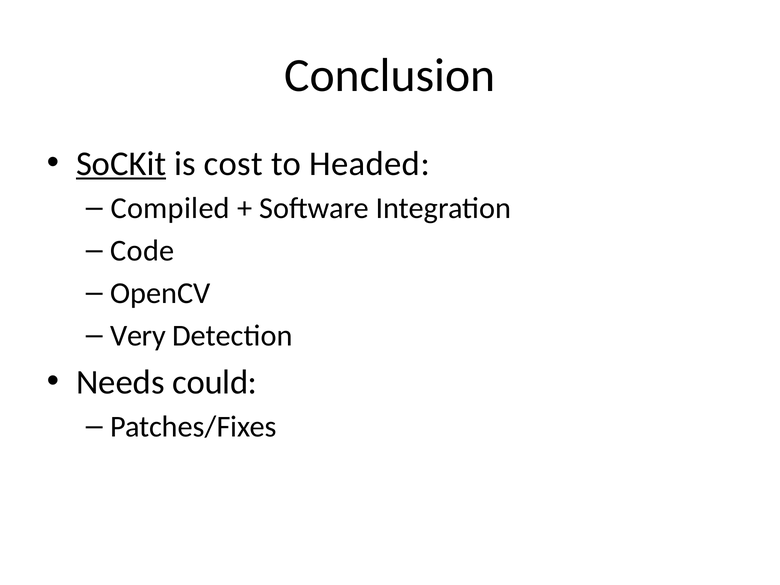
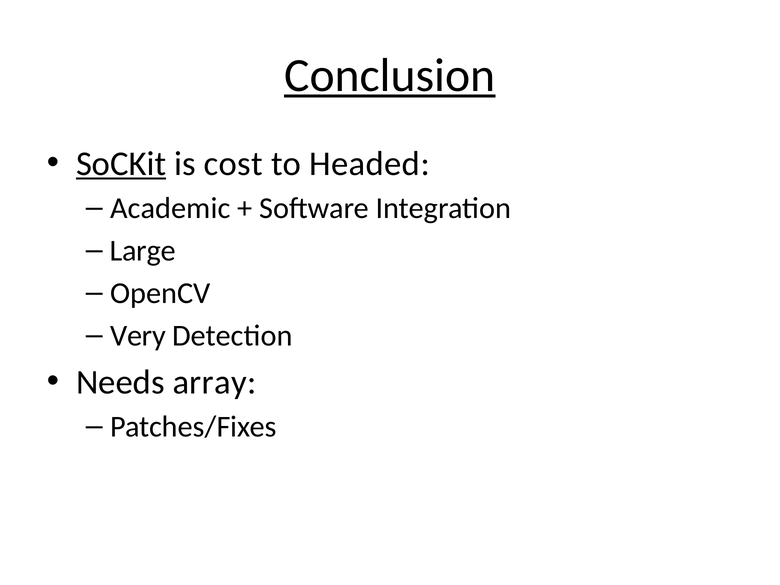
Conclusion underline: none -> present (390, 76)
Compiled: Compiled -> Academic (170, 208)
Code: Code -> Large (143, 251)
could: could -> array (214, 382)
